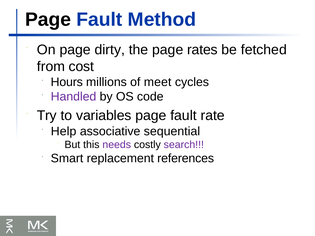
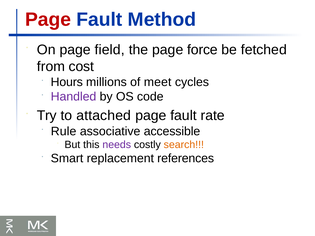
Page colour: black -> red (48, 20)
dirty: dirty -> field (110, 50)
rates: rates -> force (202, 50)
variables: variables -> attached (104, 116)
Help: Help -> Rule (64, 131)
sequential: sequential -> accessible (172, 131)
search colour: purple -> orange (184, 145)
